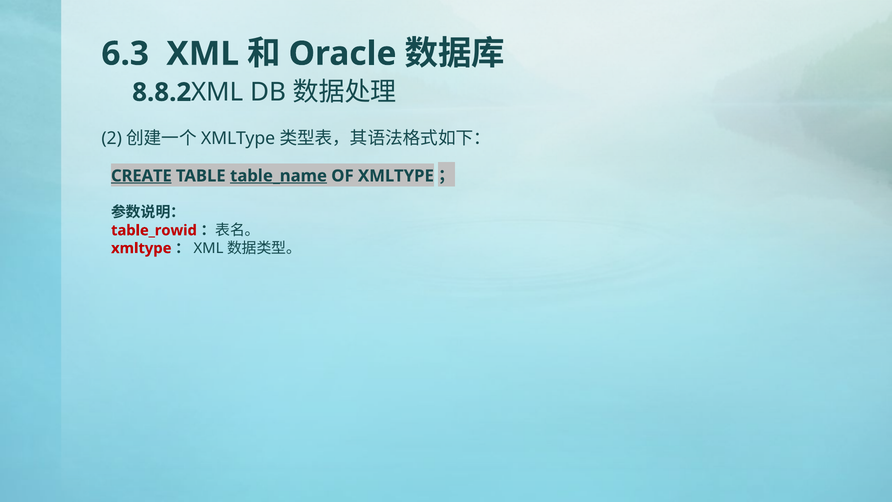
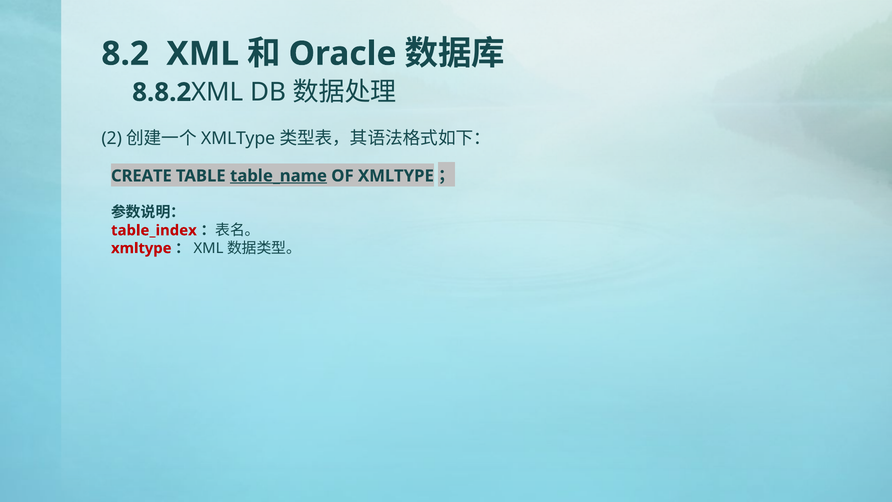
6.3: 6.3 -> 8.2 (125, 54)
CREATE underline: present -> none (141, 176)
table_rowid: table_rowid -> table_index (154, 230)
